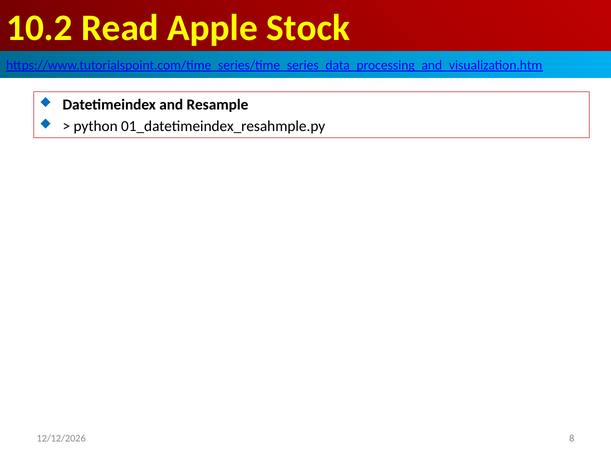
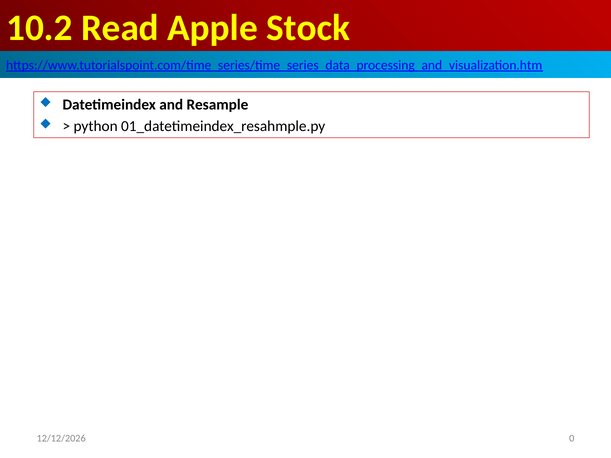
8: 8 -> 0 (572, 439)
